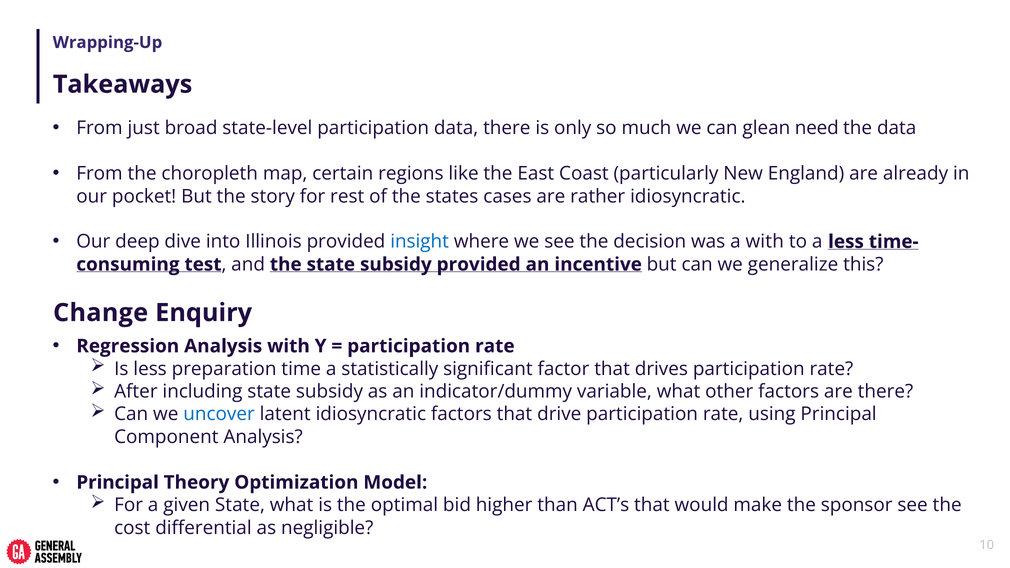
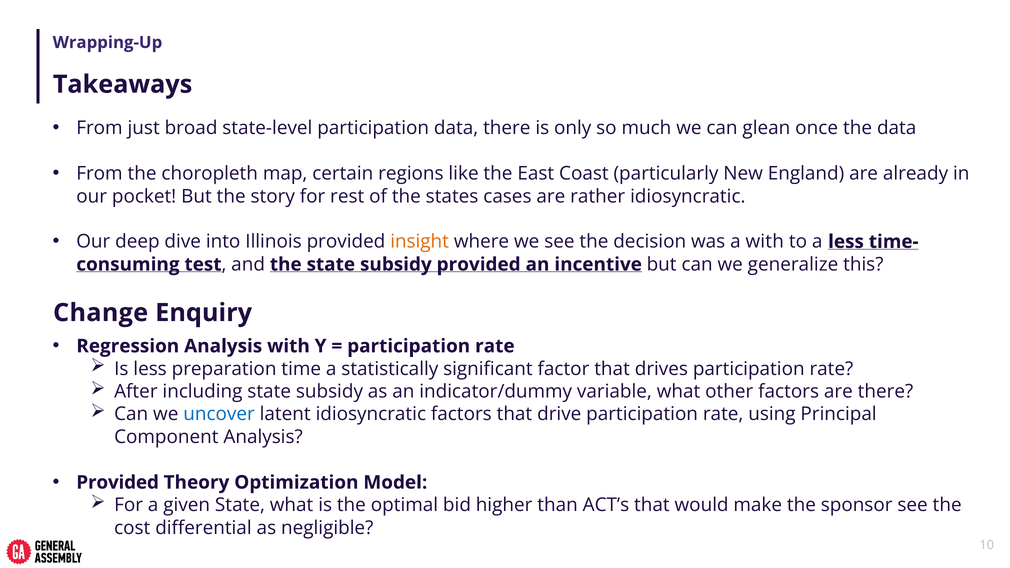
need: need -> once (817, 128)
insight colour: blue -> orange (420, 242)
Principal: Principal -> Provided (118, 483)
